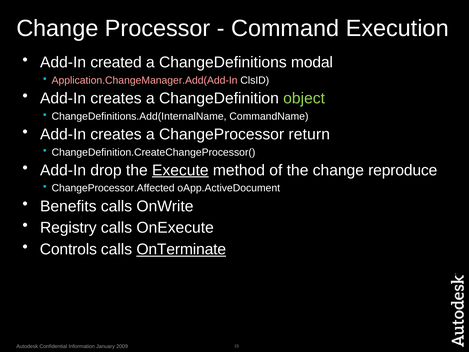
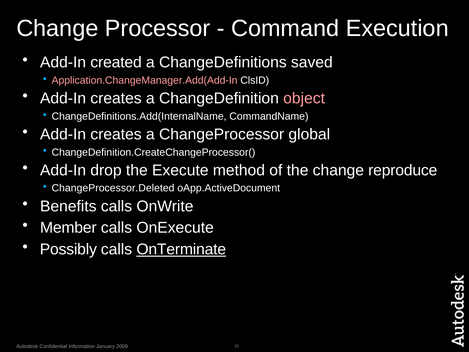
modal: modal -> saved (312, 62)
object colour: light green -> pink (304, 98)
return: return -> global (309, 134)
Execute underline: present -> none (180, 170)
ChangeProcessor.Affected: ChangeProcessor.Affected -> ChangeProcessor.Deleted (113, 188)
Registry: Registry -> Member (68, 228)
Controls: Controls -> Possibly (68, 249)
